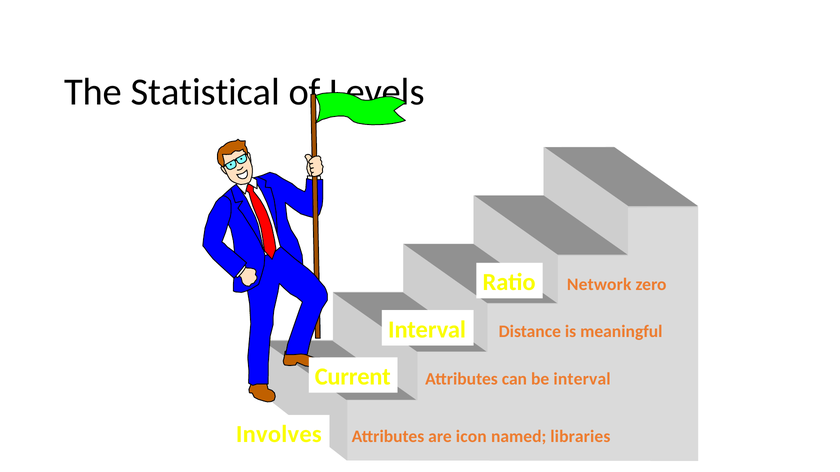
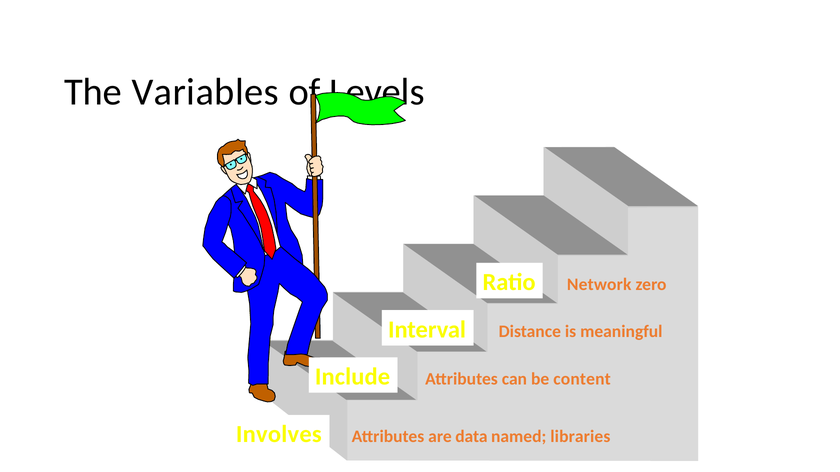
Statistical: Statistical -> Variables (205, 92)
Current: Current -> Include (353, 377)
be interval: interval -> content (582, 379)
icon: icon -> data (471, 437)
